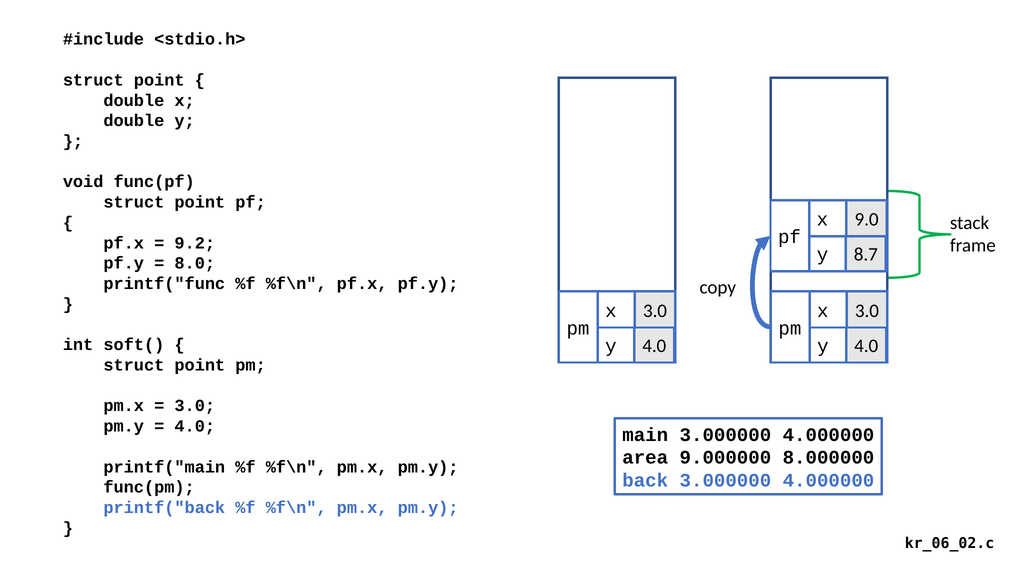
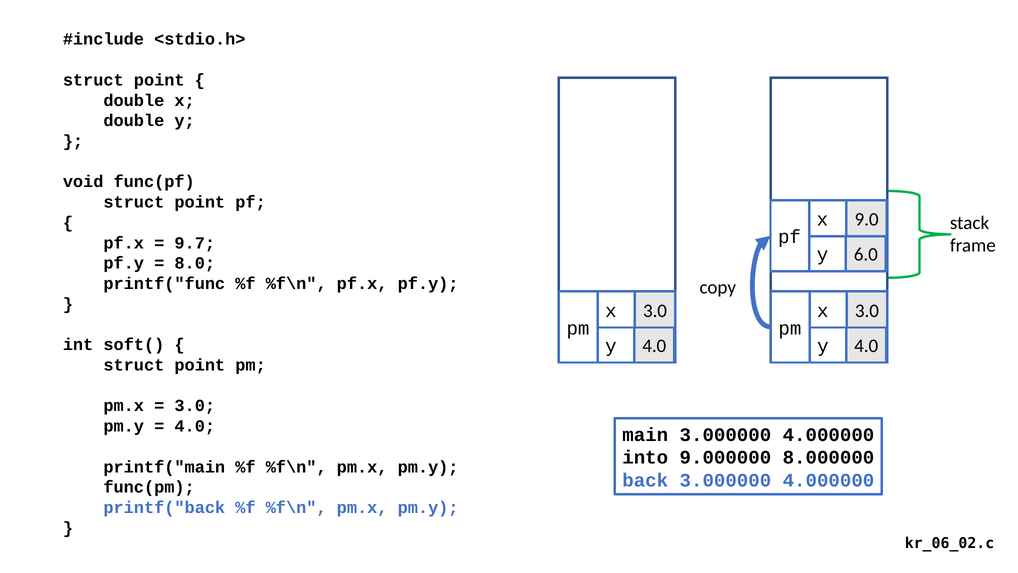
9.2: 9.2 -> 9.7 (195, 243)
8.7: 8.7 -> 6.0 (866, 254)
area: area -> into (645, 457)
